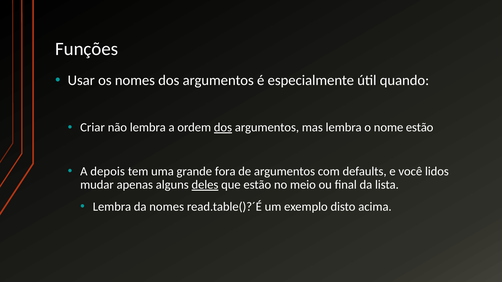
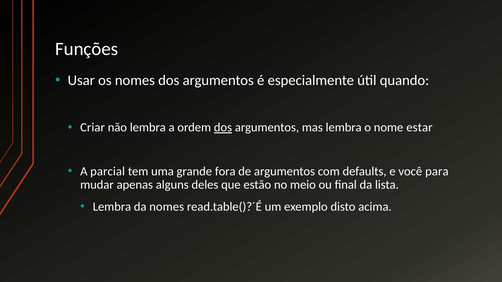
nome estão: estão -> estar (419, 128)
depois: depois -> parcial (108, 171)
lidos: lidos -> para (437, 171)
deles underline: present -> none (205, 185)
